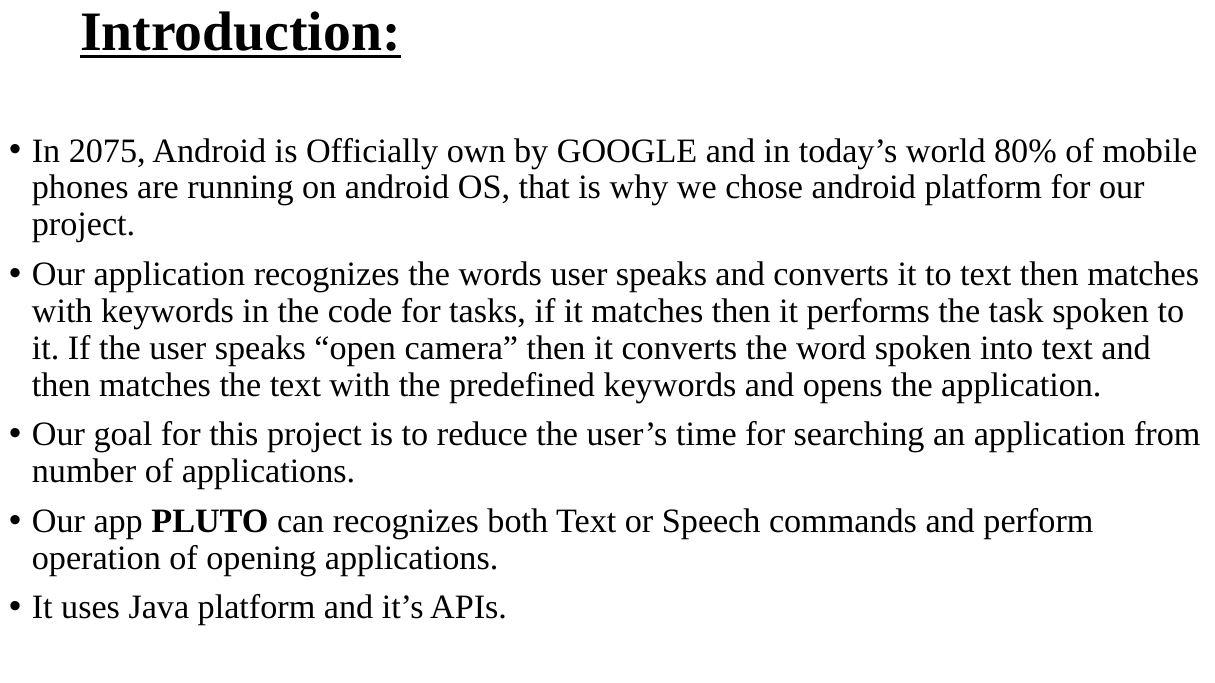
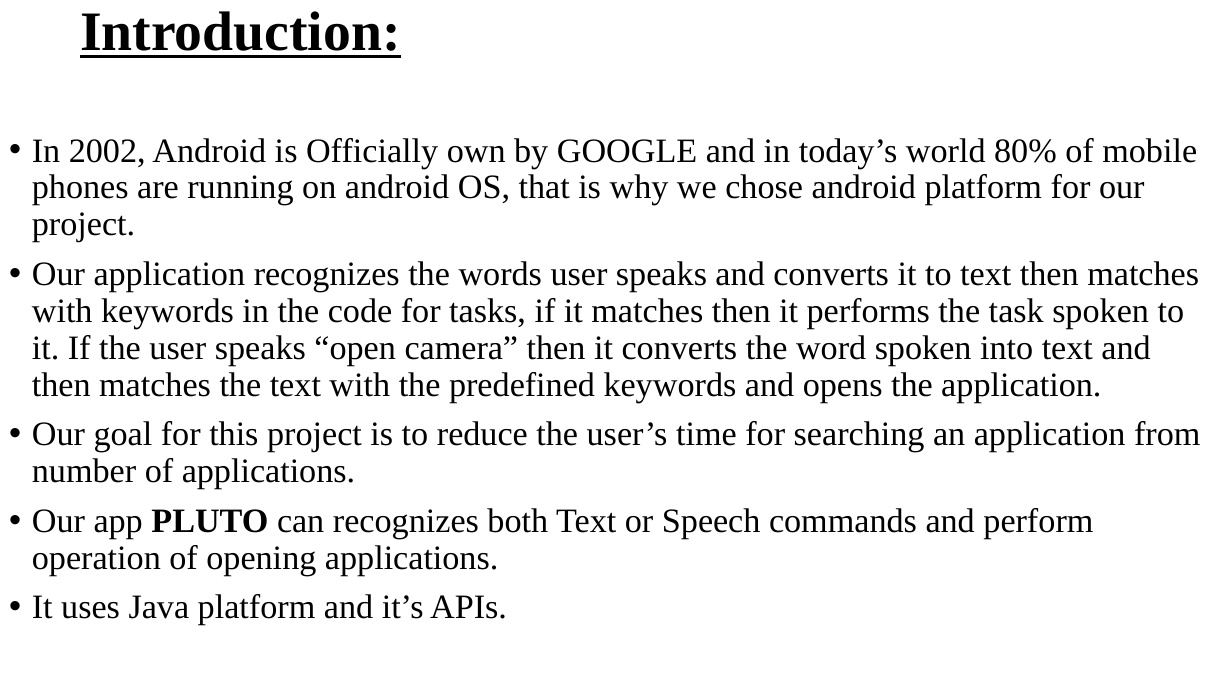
2075: 2075 -> 2002 (107, 151)
